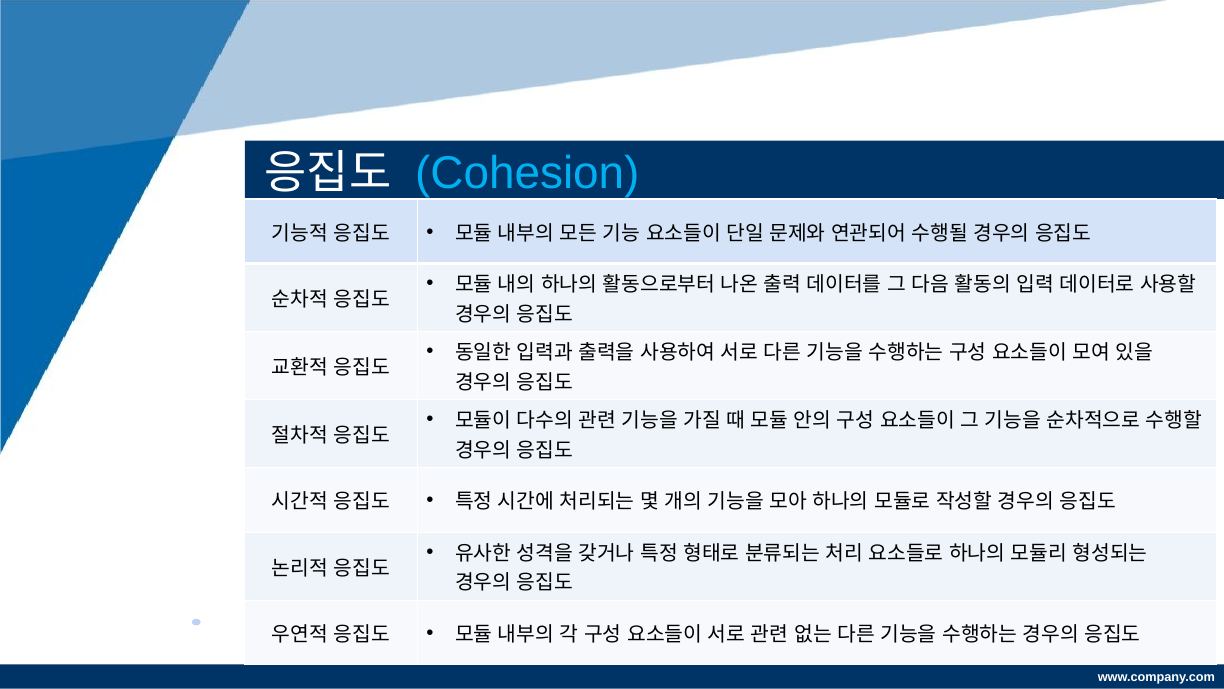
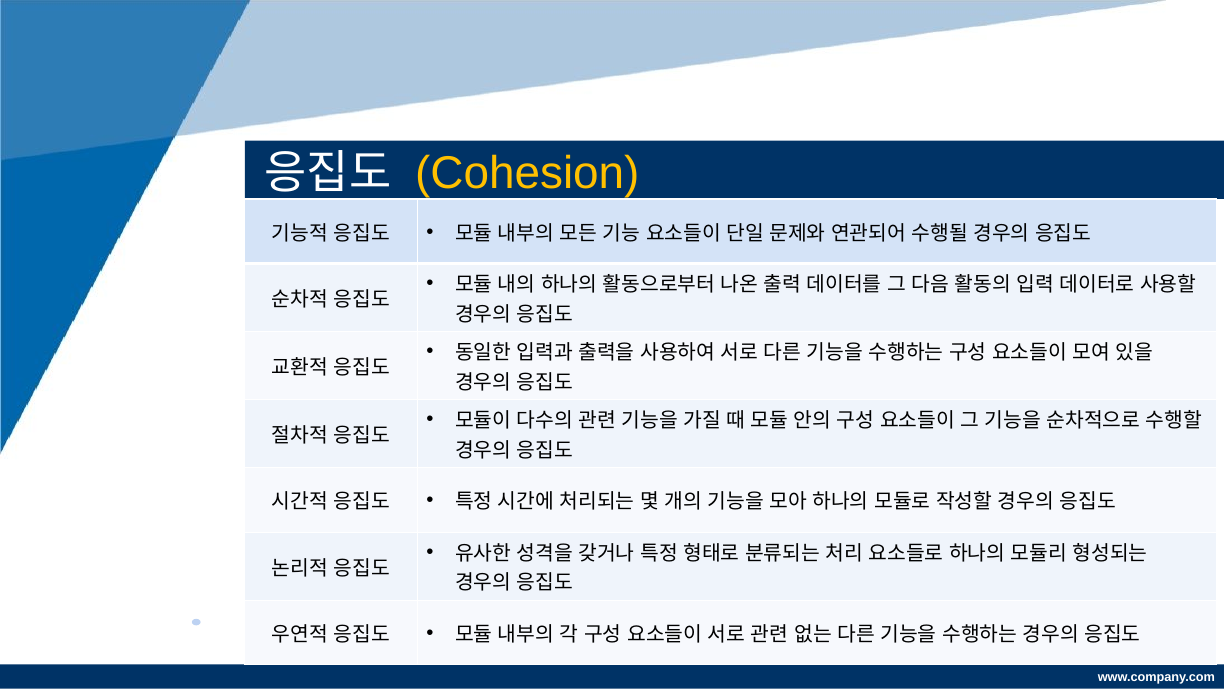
Cohesion colour: light blue -> yellow (527, 173)
